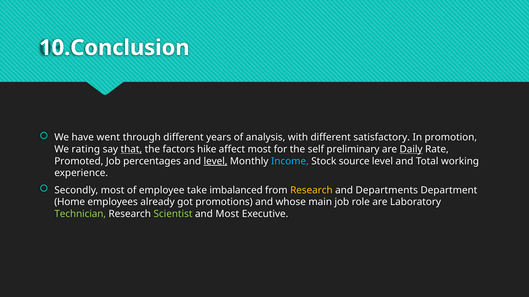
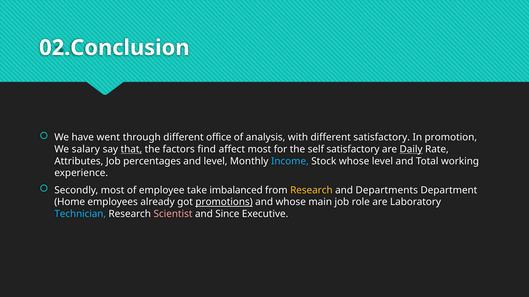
10.Conclusion: 10.Conclusion -> 02.Conclusion (114, 48)
years: years -> office (219, 138)
rating: rating -> salary (86, 150)
hike: hike -> find (207, 150)
self preliminary: preliminary -> satisfactory (353, 150)
Promoted: Promoted -> Attributes (79, 161)
level underline: present -> none (216, 161)
Stock source: source -> whose (354, 161)
promotions underline: none -> present (224, 202)
Technician colour: light green -> light blue (80, 214)
Scientist colour: light green -> pink (173, 214)
and Most: Most -> Since (227, 214)
